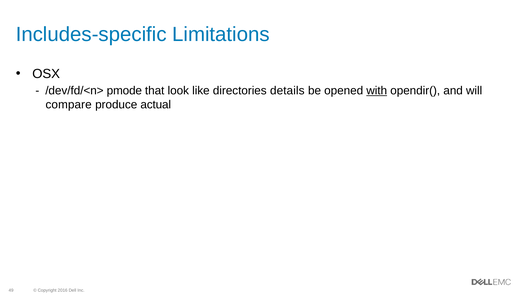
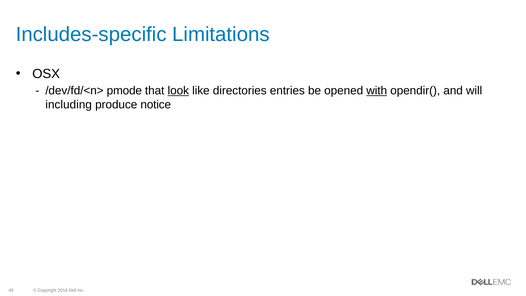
look underline: none -> present (178, 91)
details: details -> entries (287, 91)
compare: compare -> including (69, 105)
actual: actual -> notice (156, 105)
